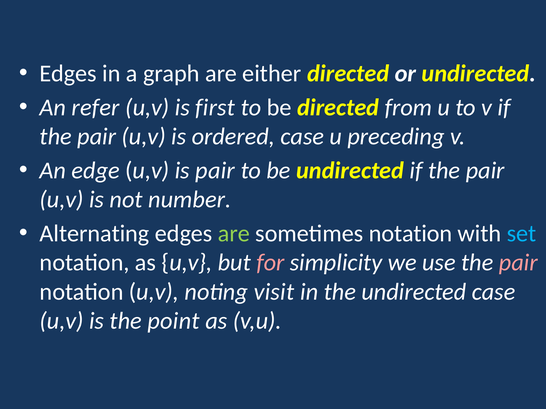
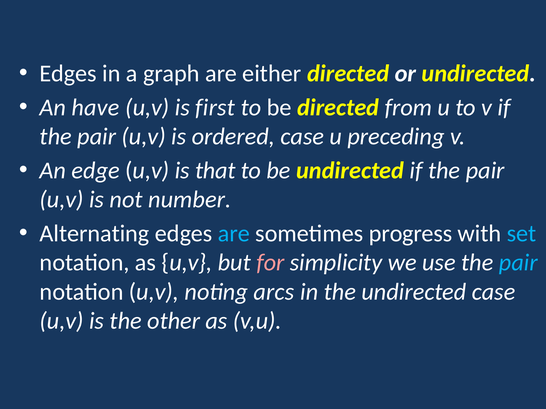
refer: refer -> have (96, 108)
is pair: pair -> that (215, 171)
are colour: light green -> light blue (234, 234)
sometimes notation: notation -> progress (411, 234)
pair colour: pink -> light blue (518, 263)
visit: visit -> arcs (274, 292)
point: point -> other (174, 321)
